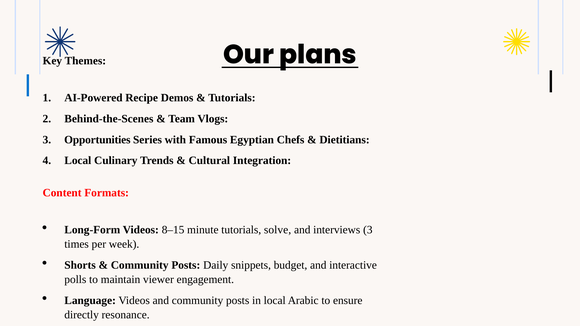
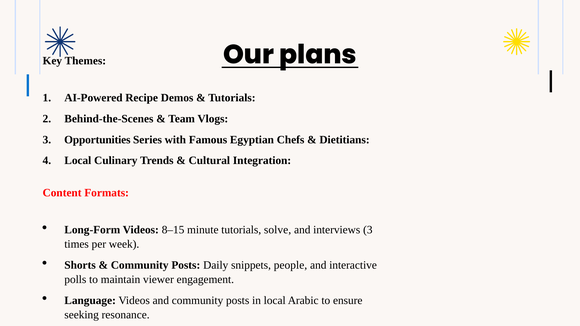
budget: budget -> people (290, 265)
directly: directly -> seeking (82, 315)
